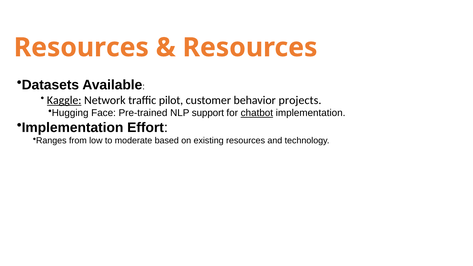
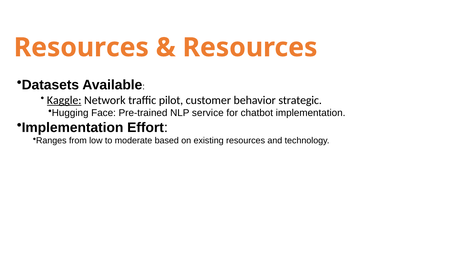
projects: projects -> strategic (300, 100)
support: support -> service (208, 113)
chatbot underline: present -> none (257, 113)
